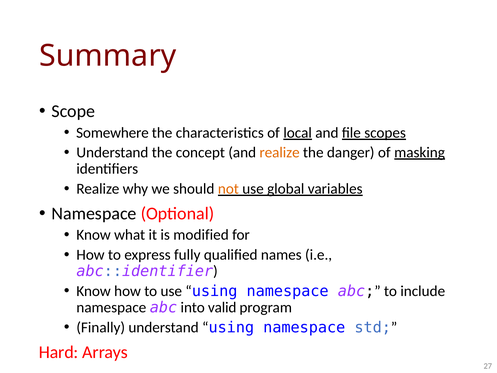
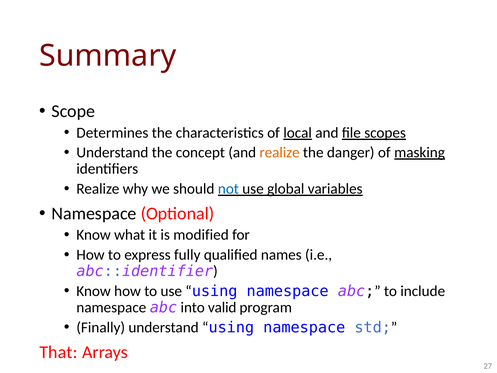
Somewhere: Somewhere -> Determines (112, 133)
not colour: orange -> blue (228, 189)
Hard: Hard -> That (58, 352)
